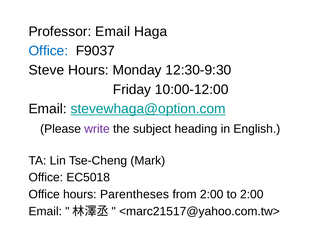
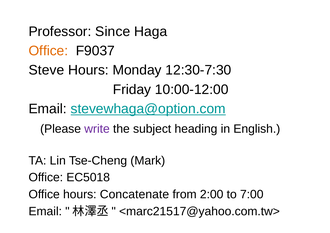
Professor Email: Email -> Since (113, 31)
Office colour: blue -> orange (48, 51)
12:30-9:30: 12:30-9:30 -> 12:30-7:30 (198, 70)
Parentheses: Parentheses -> Concatenate (134, 194)
to 2:00: 2:00 -> 7:00 (252, 194)
